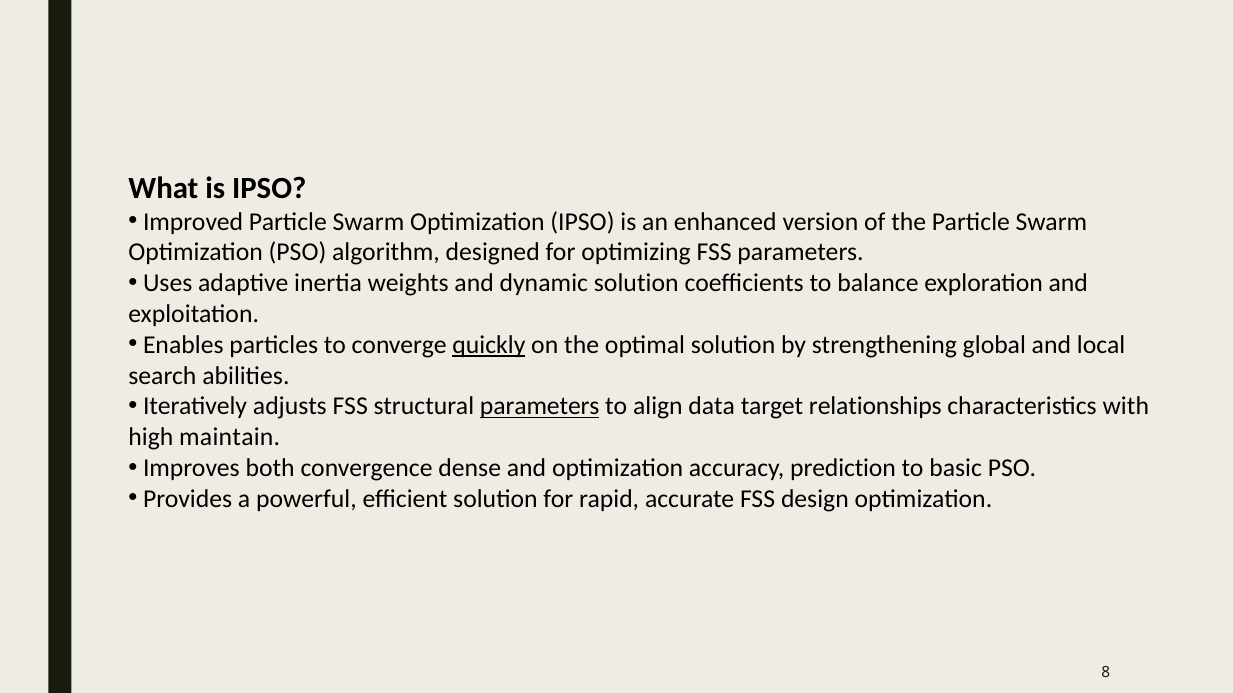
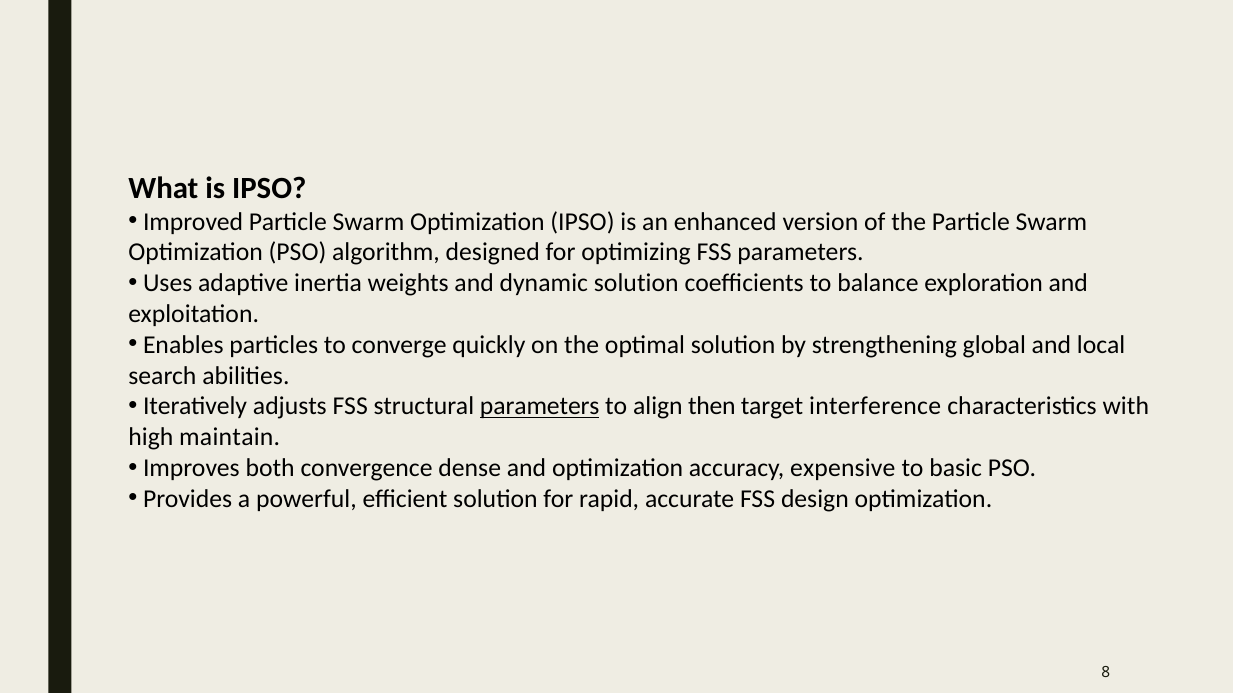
quickly underline: present -> none (489, 345)
data: data -> then (712, 407)
relationships: relationships -> interference (875, 407)
prediction: prediction -> expensive (843, 468)
